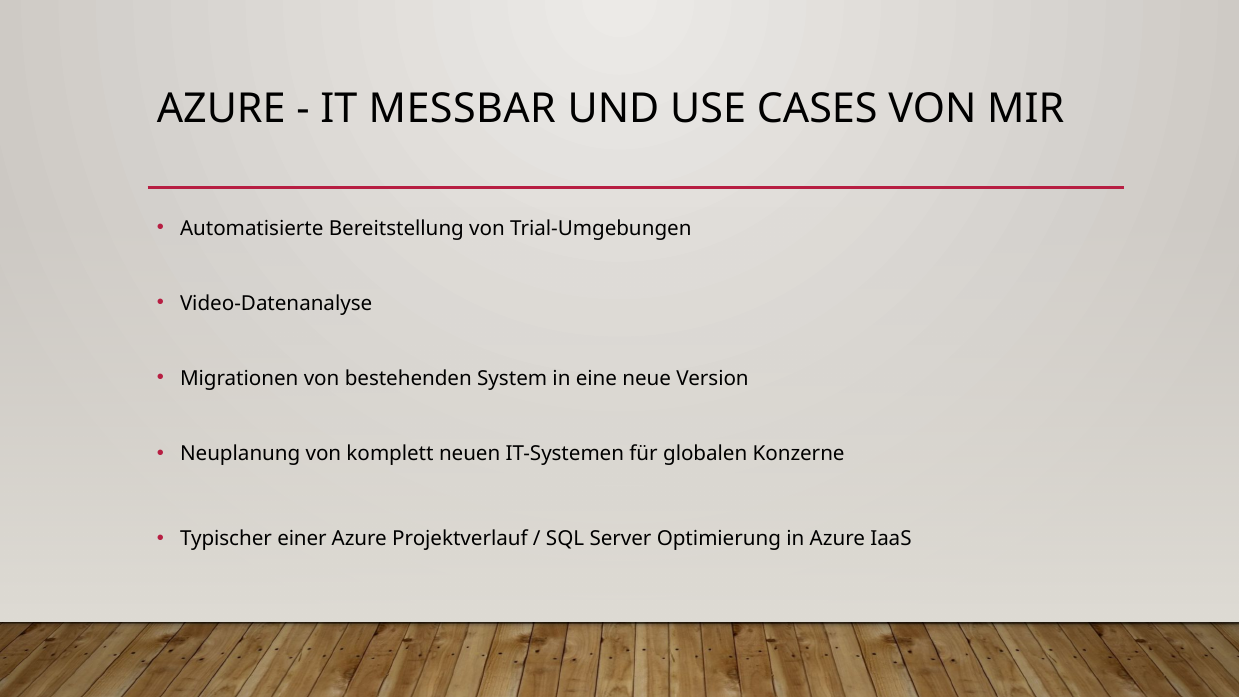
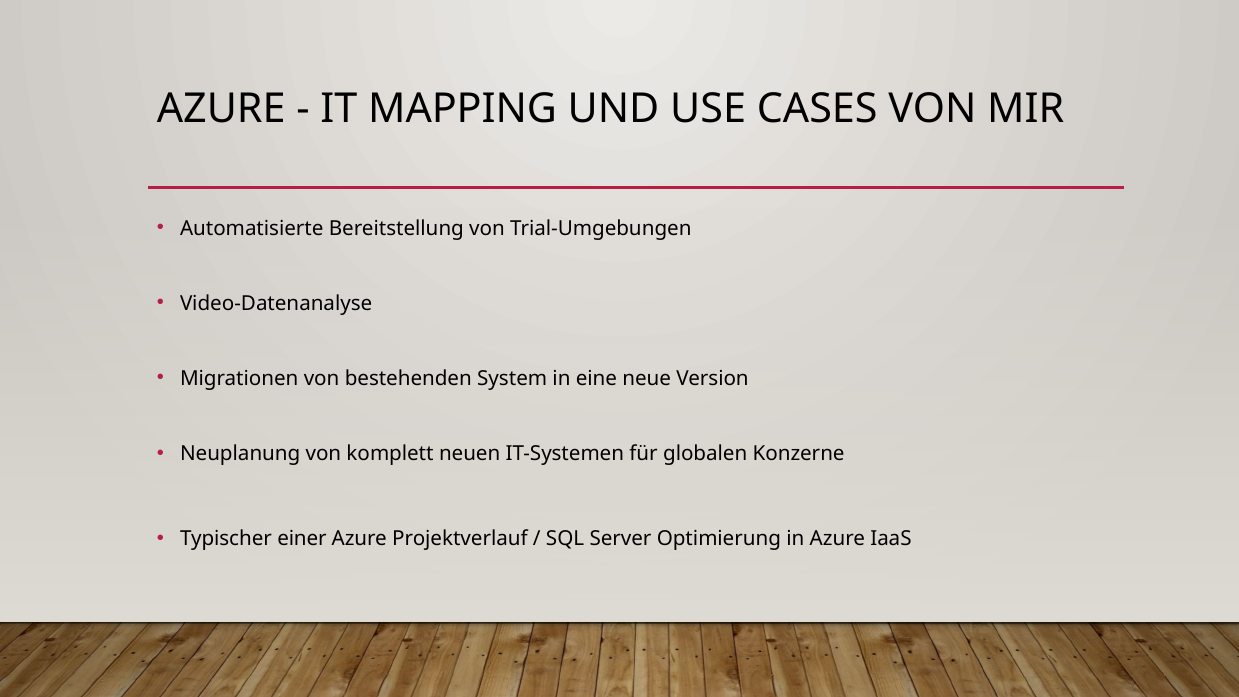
MESSBAR: MESSBAR -> MAPPING (463, 108)
